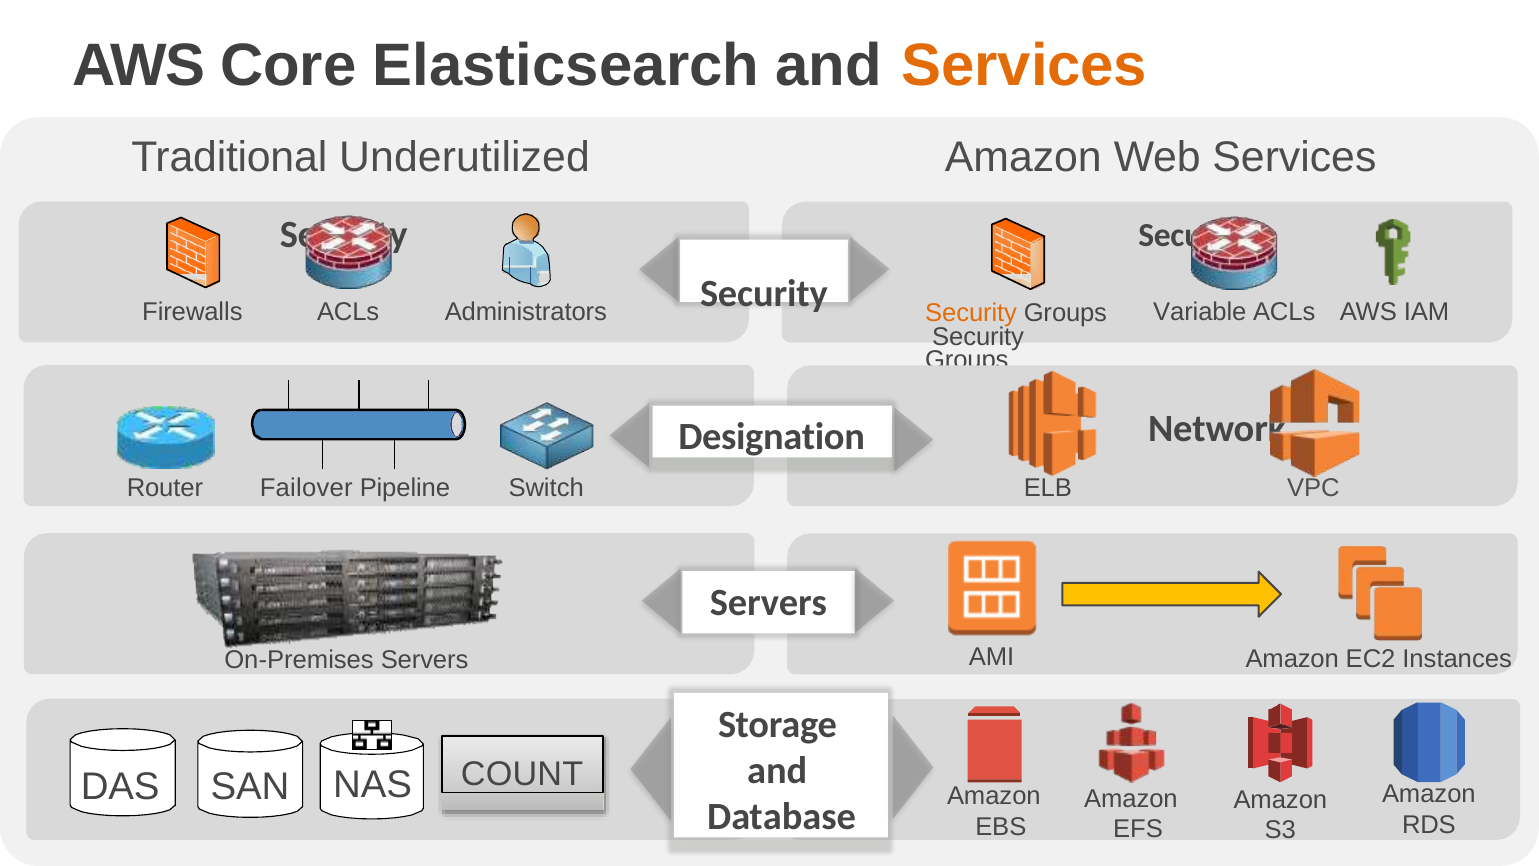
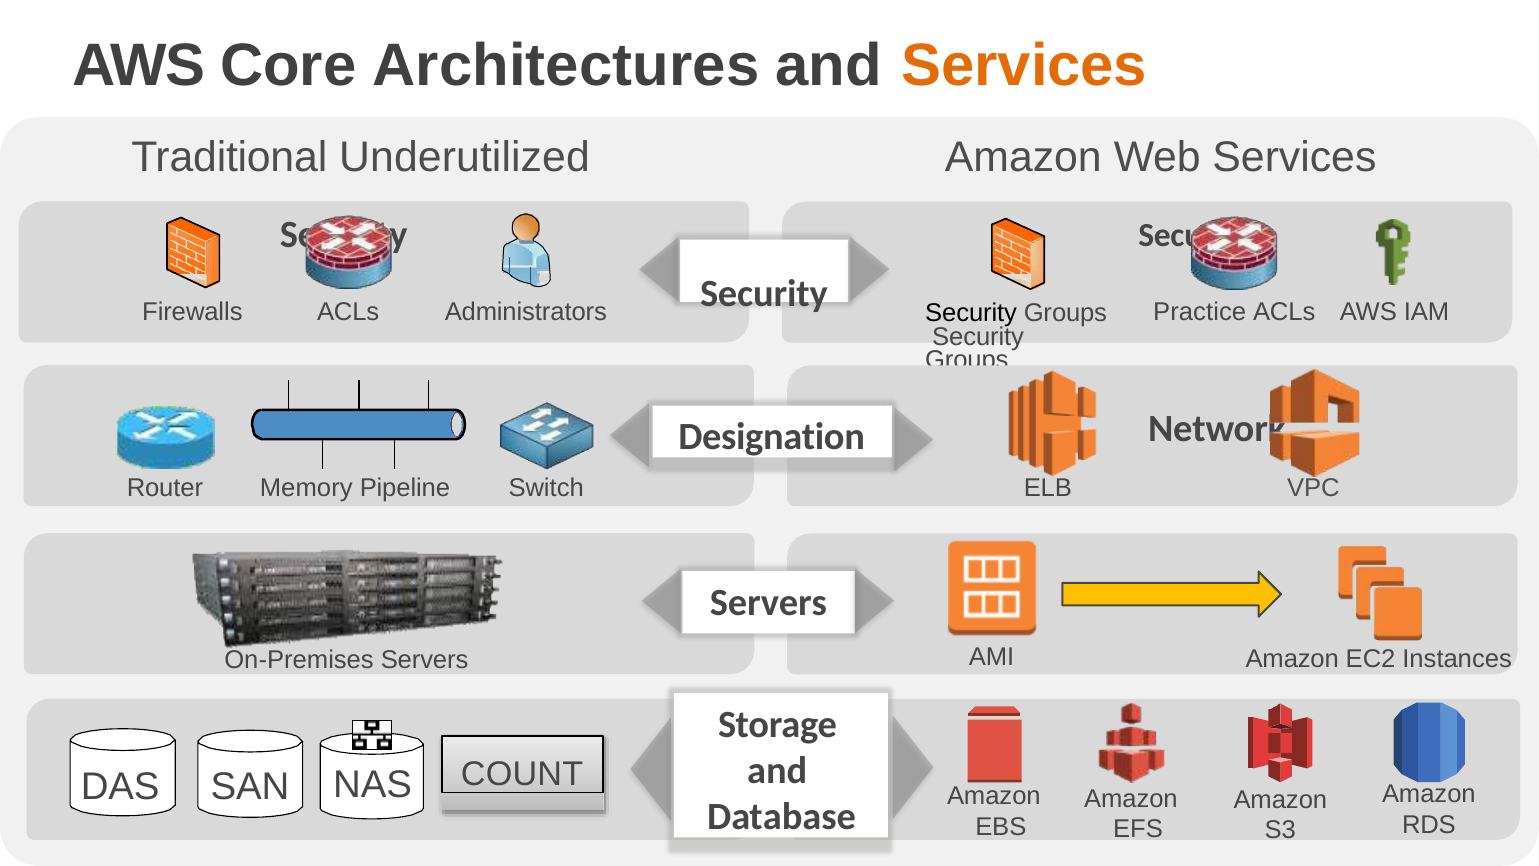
Elasticsearch: Elasticsearch -> Architectures (566, 66)
Security colour: orange -> black (971, 313)
Variable: Variable -> Practice (1200, 312)
Failover: Failover -> Memory (306, 488)
